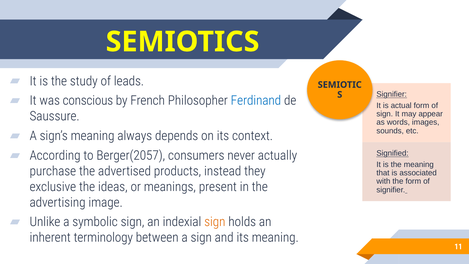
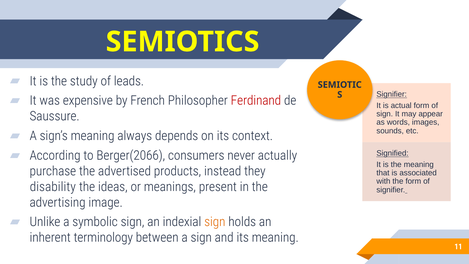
conscious: conscious -> expensive (88, 101)
Ferdinand colour: blue -> red (256, 101)
Berger(2057: Berger(2057 -> Berger(2066 (131, 155)
exclusive: exclusive -> disability (53, 187)
